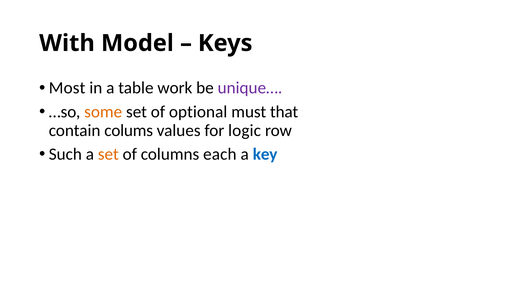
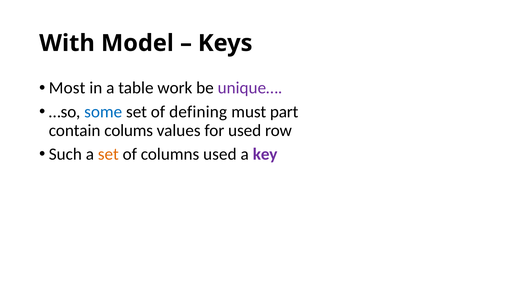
some colour: orange -> blue (103, 112)
optional: optional -> defining (198, 112)
that: that -> part (284, 112)
for logic: logic -> used (245, 130)
columns each: each -> used (220, 154)
key colour: blue -> purple (265, 154)
